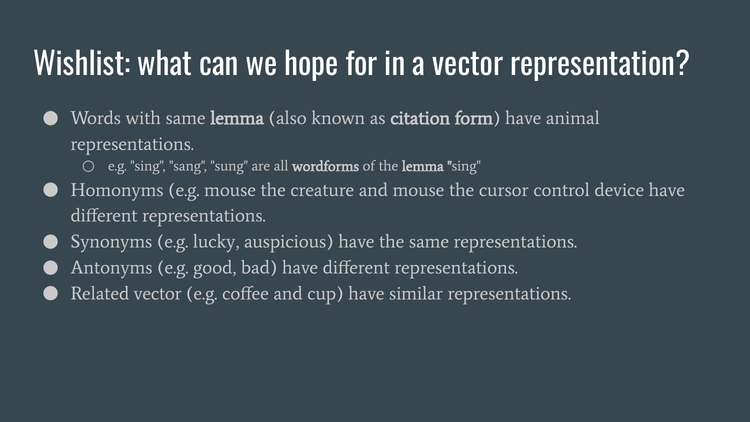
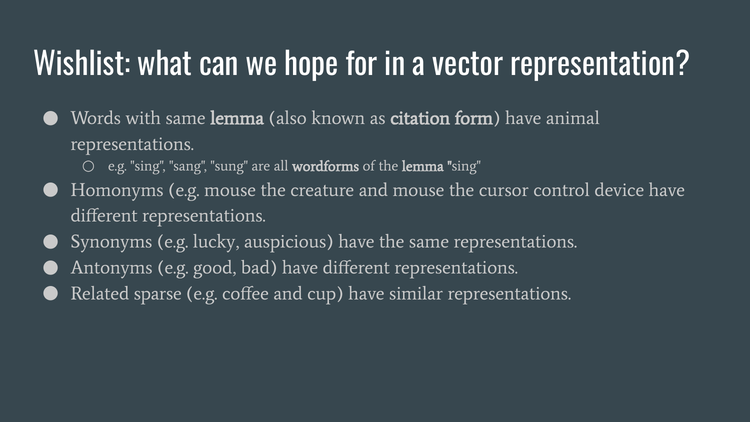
Related vector: vector -> sparse (158, 293)
